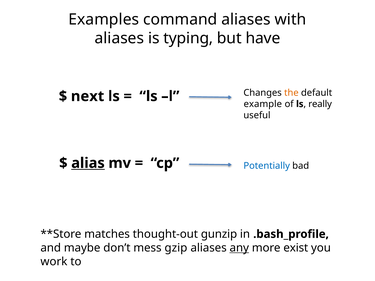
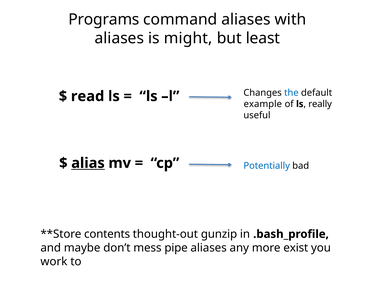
Examples: Examples -> Programs (104, 19)
typing: typing -> might (188, 38)
have: have -> least (263, 38)
next: next -> read (88, 96)
the colour: orange -> blue (291, 93)
matches: matches -> contents (107, 234)
gzip: gzip -> pipe (176, 248)
any underline: present -> none (239, 248)
